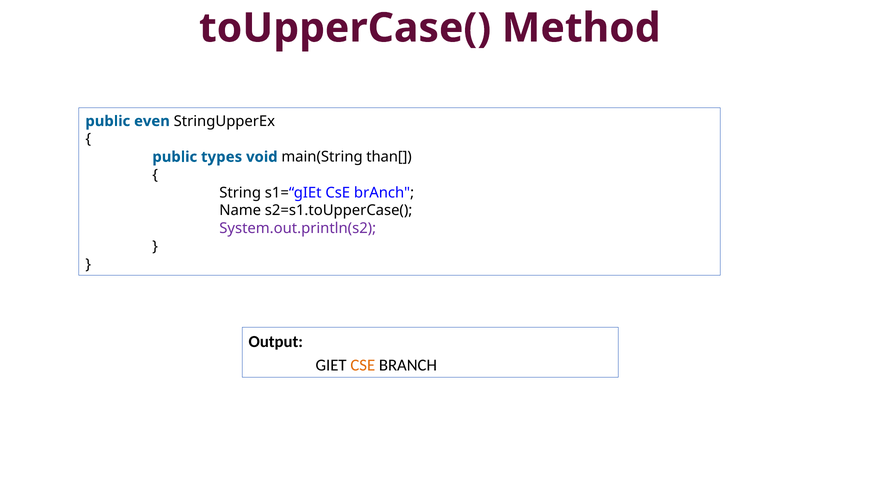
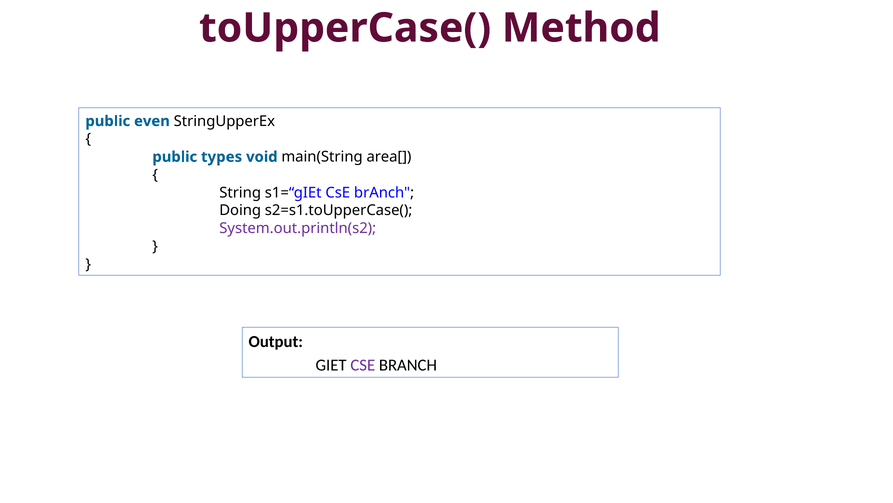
than[: than[ -> area[ (389, 157)
Name: Name -> Doing (240, 210)
CSE colour: orange -> purple (363, 365)
